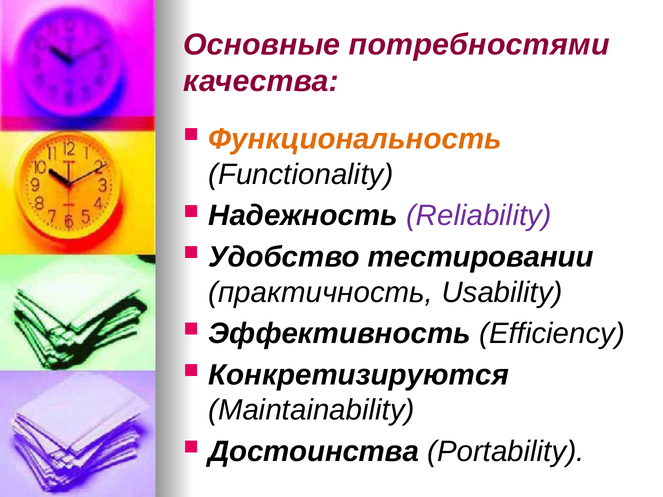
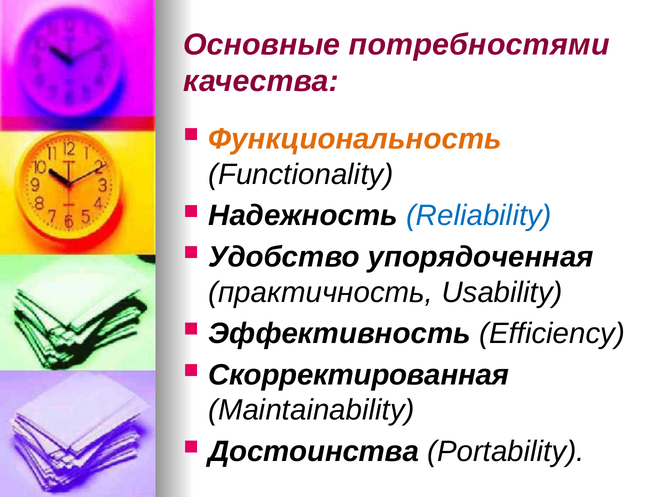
Reliability colour: purple -> blue (479, 216)
тестировании: тестировании -> упорядоченная (481, 257)
Конкретизируются: Конкретизируются -> Скорректированная (359, 375)
